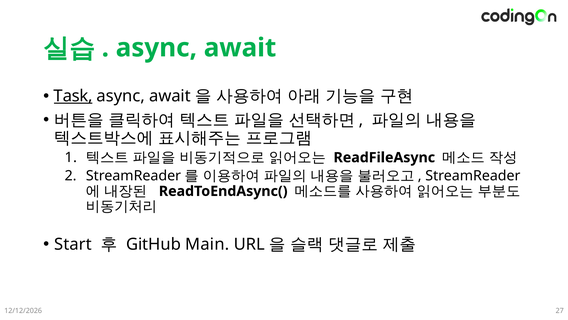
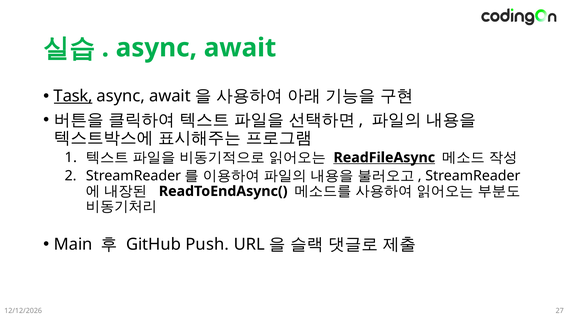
ReadFileAsync underline: none -> present (384, 157)
Start: Start -> Main (73, 244)
Main: Main -> Push (207, 244)
